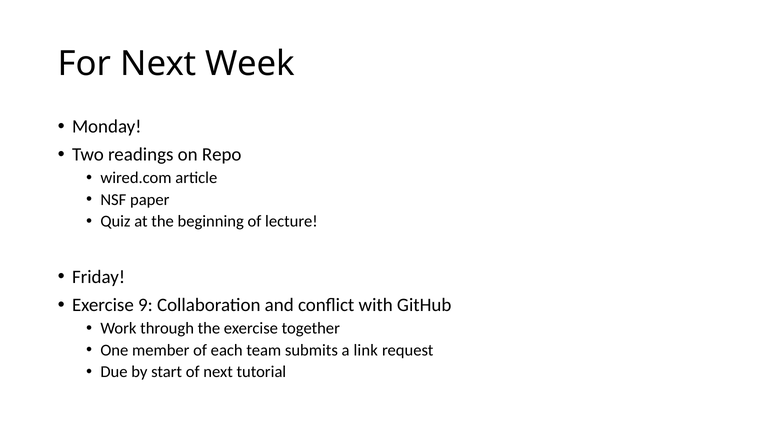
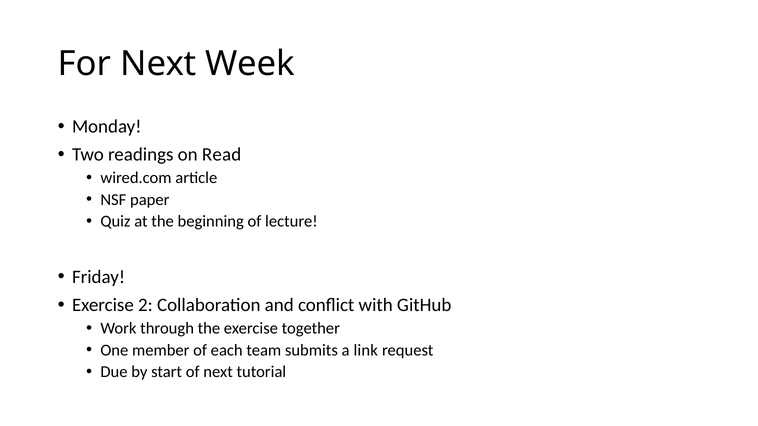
Repo: Repo -> Read (222, 155)
9: 9 -> 2 (145, 305)
